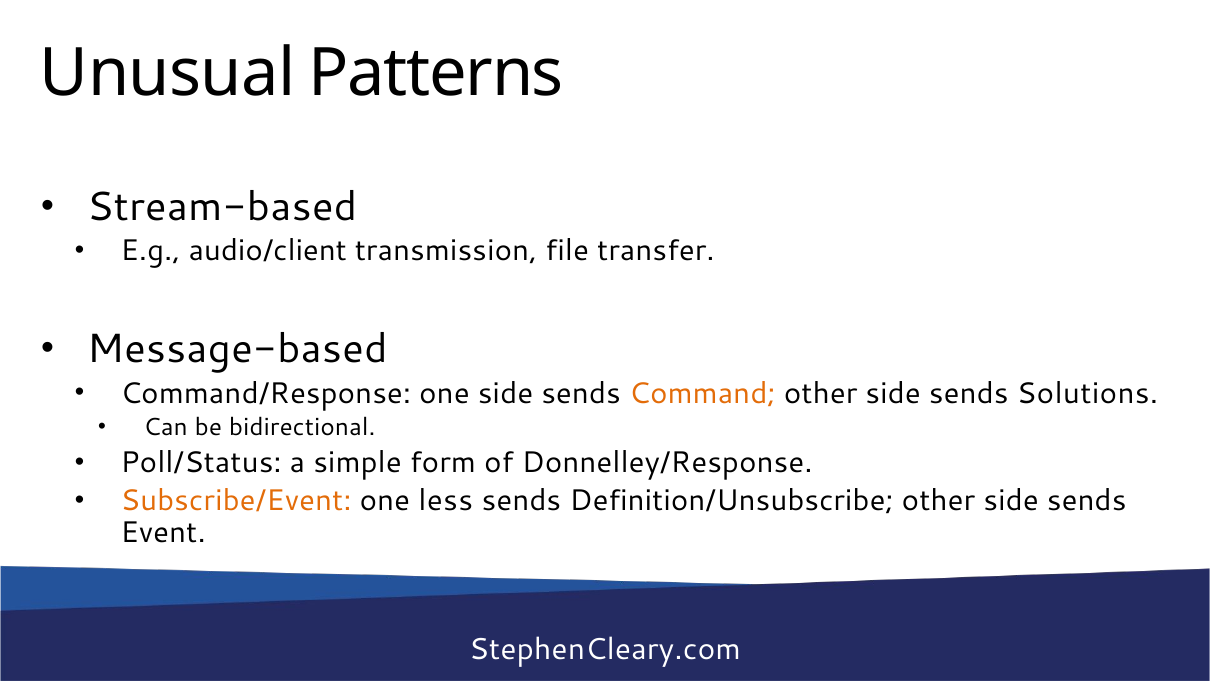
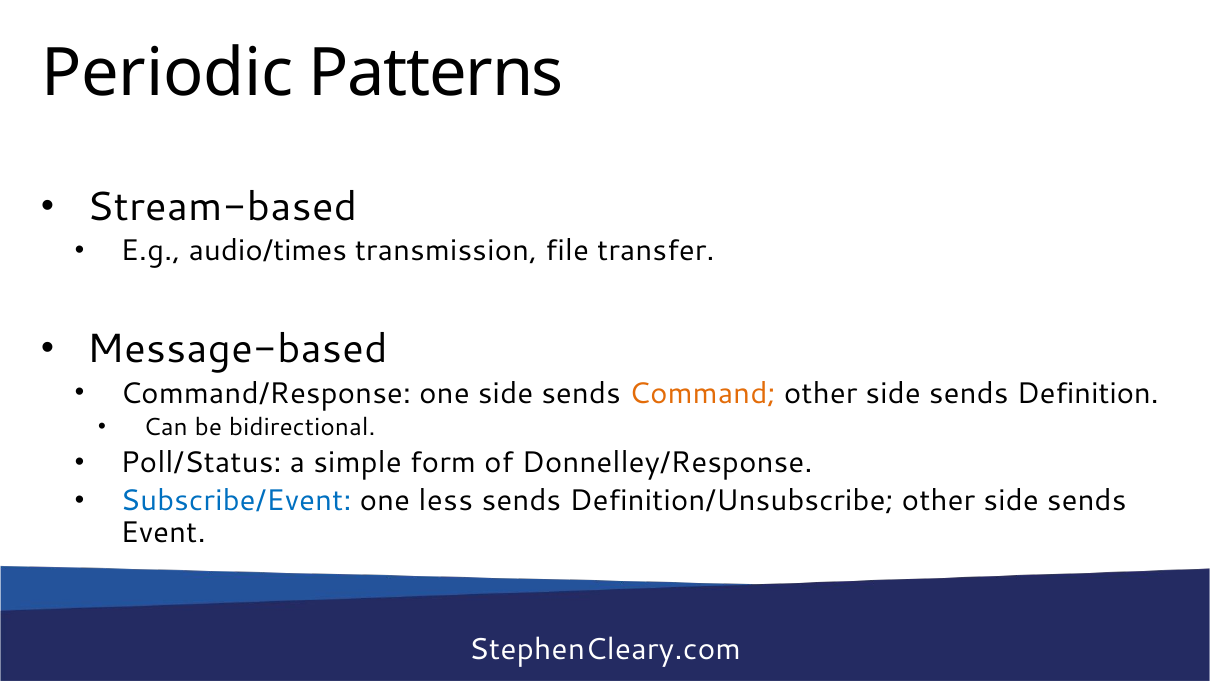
Unusual: Unusual -> Periodic (167, 73)
audio/client: audio/client -> audio/times (268, 251)
Solutions: Solutions -> Definition (1088, 393)
Subscribe/Event colour: orange -> blue (236, 501)
